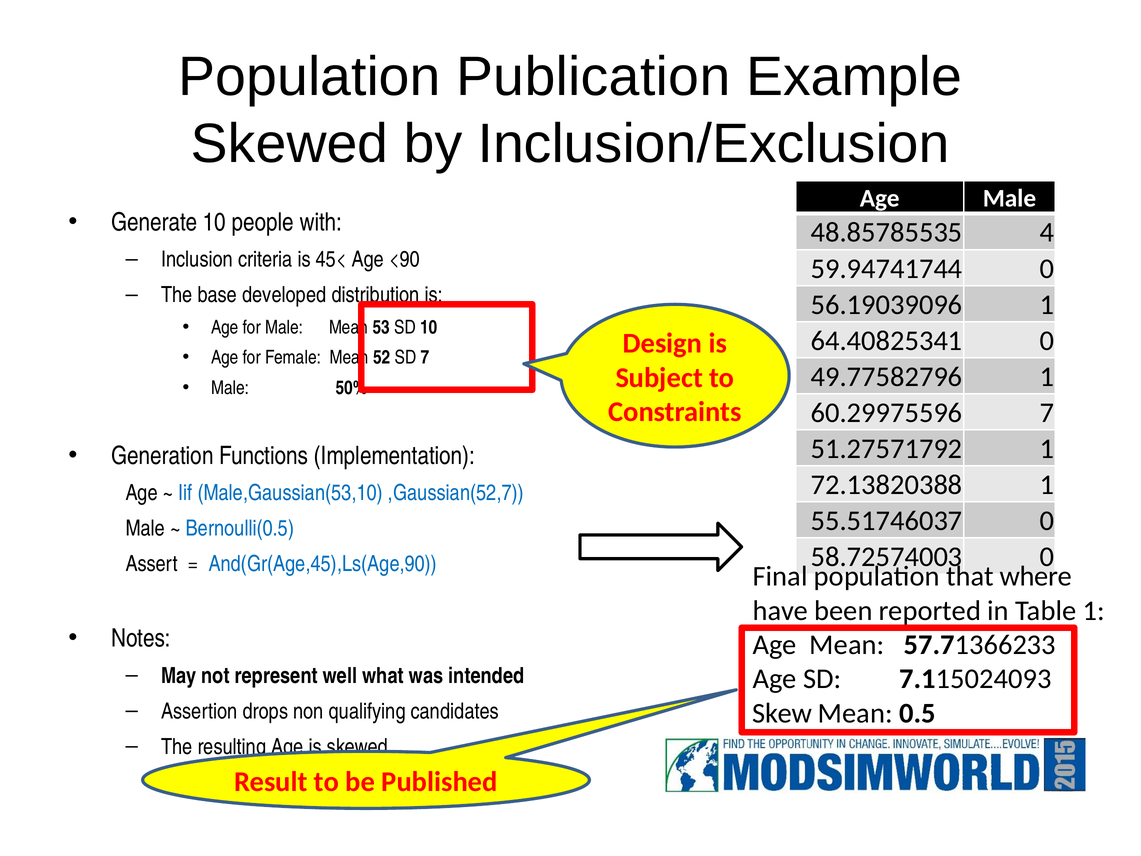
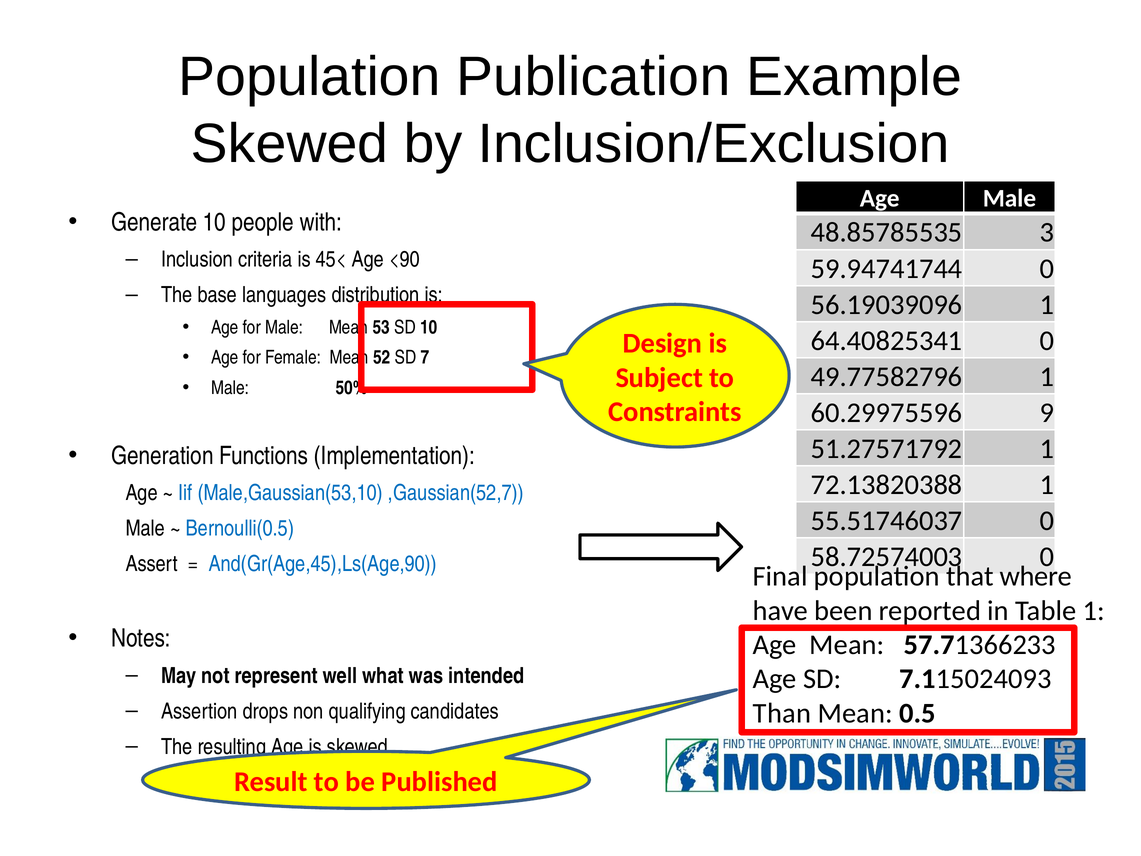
4: 4 -> 3 (1047, 232)
developed: developed -> languages (284, 295)
60.29975596 7: 7 -> 9 (1047, 413)
Skew: Skew -> Than (782, 713)
